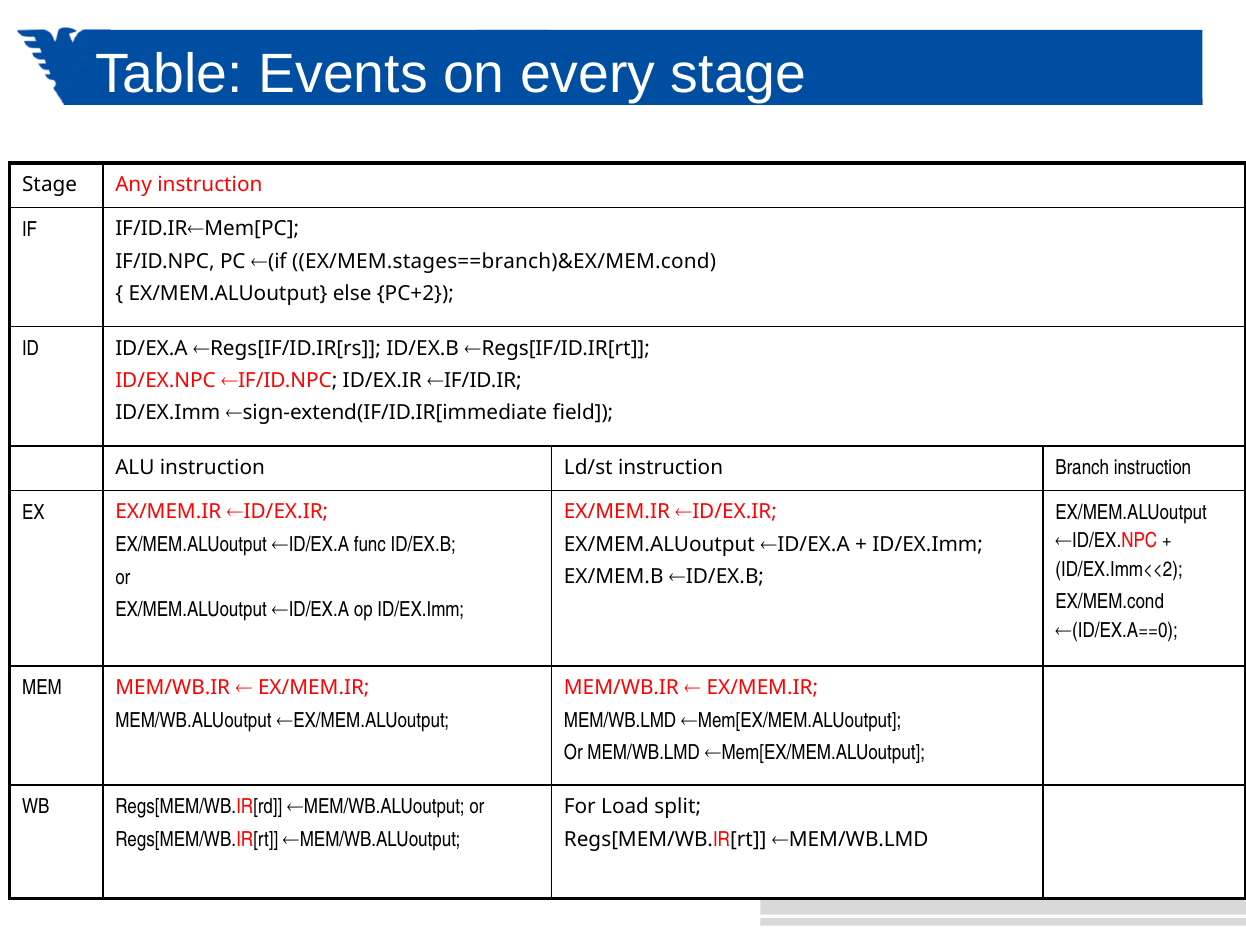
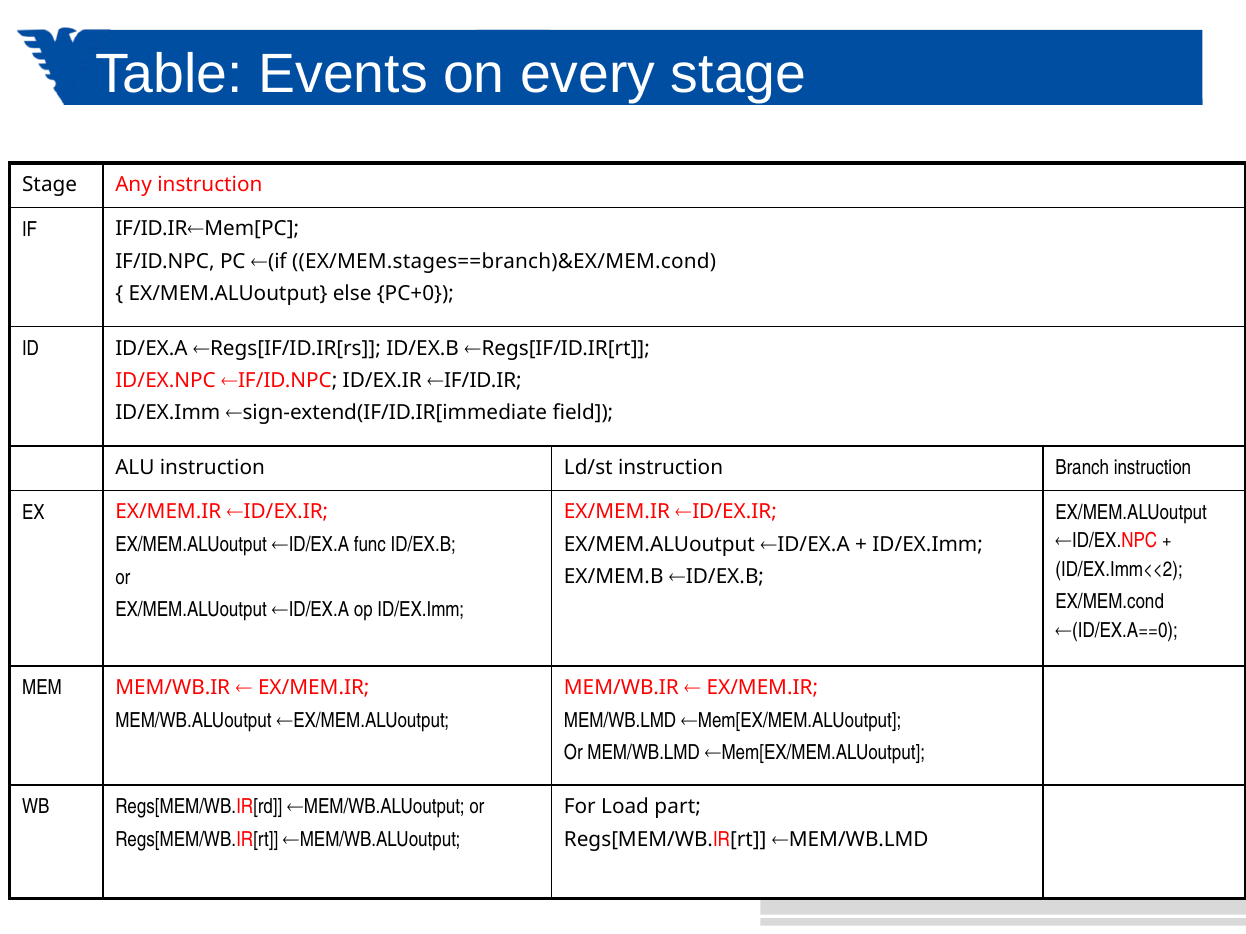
PC+2: PC+2 -> PC+0 (415, 294)
split: split -> part (678, 807)
